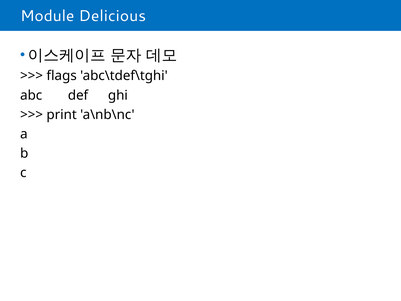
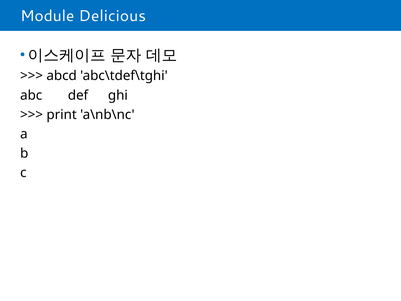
flags: flags -> abcd (62, 76)
